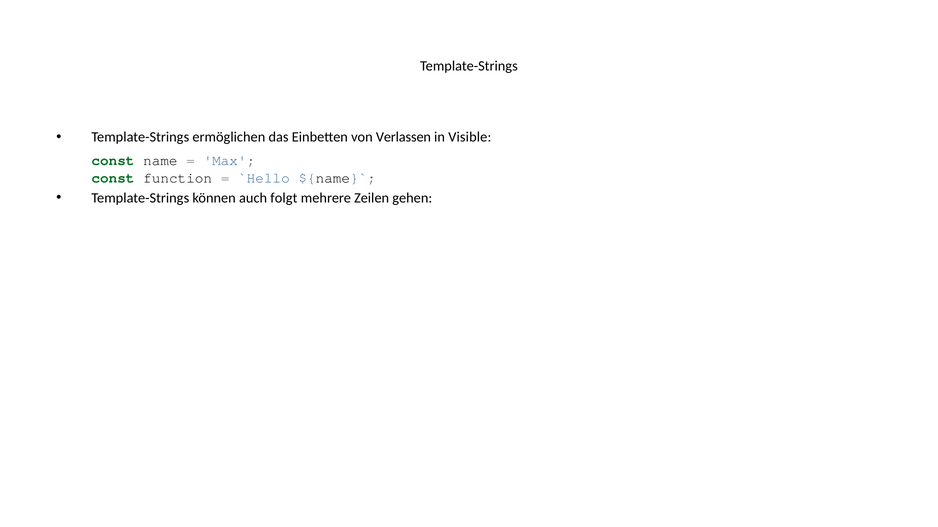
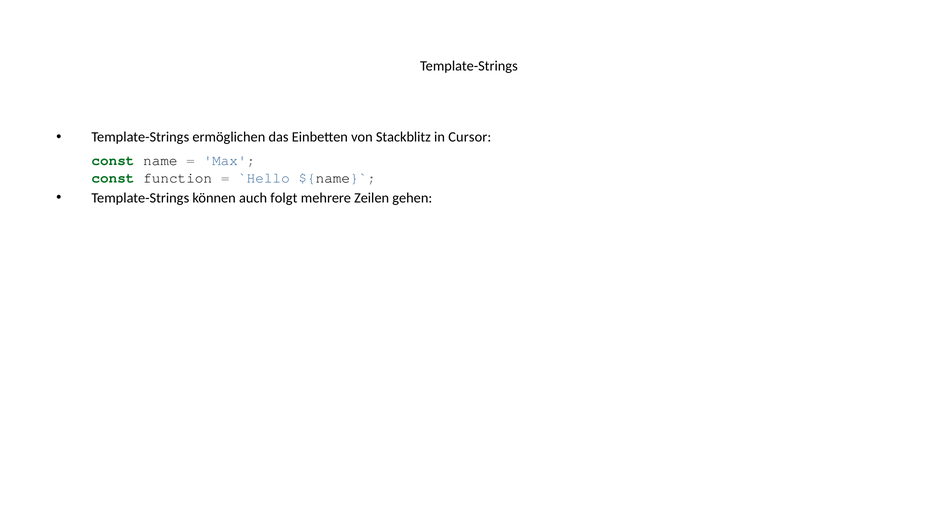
Verlassen: Verlassen -> Stackblitz (403, 137)
Visible: Visible -> Cursor (470, 137)
